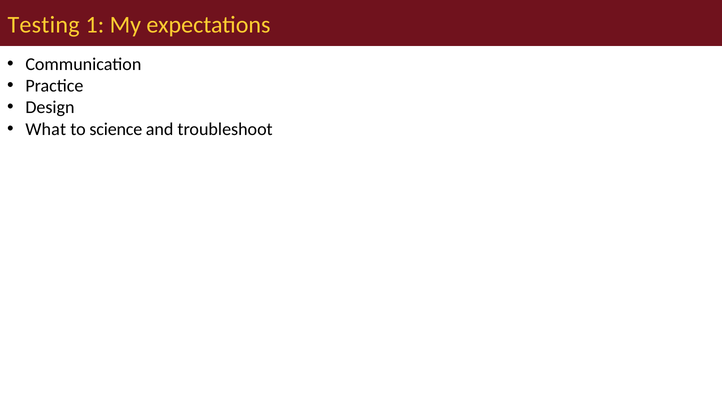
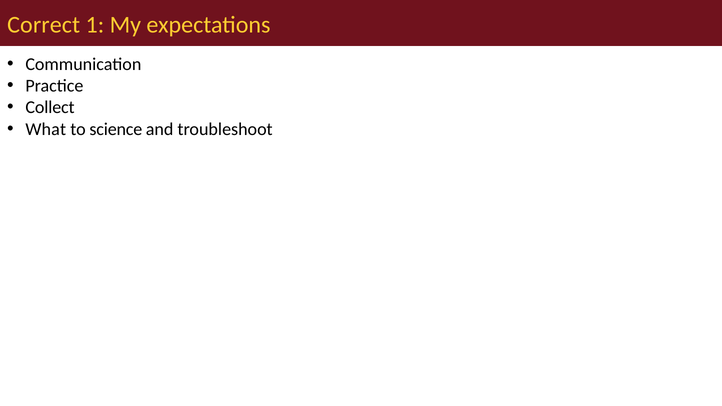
Testing: Testing -> Correct (44, 25)
Design: Design -> Collect (50, 108)
